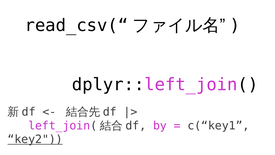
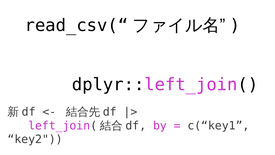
key2 underline: present -> none (35, 139)
